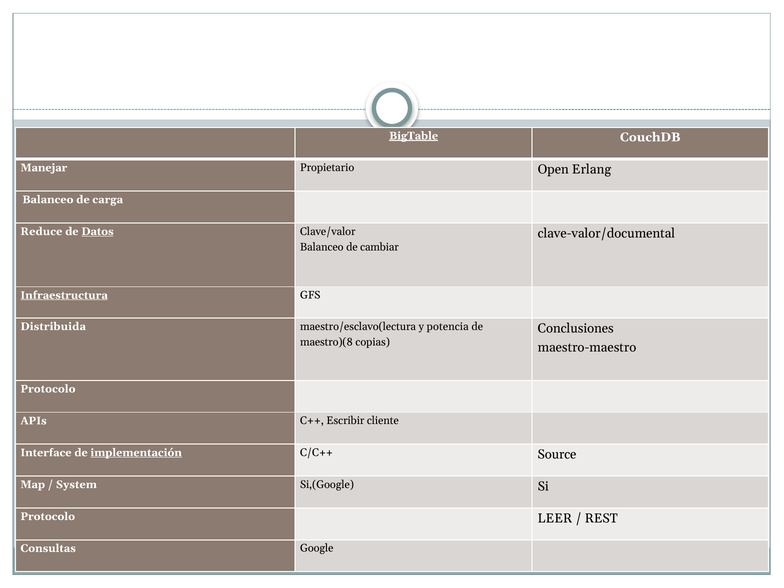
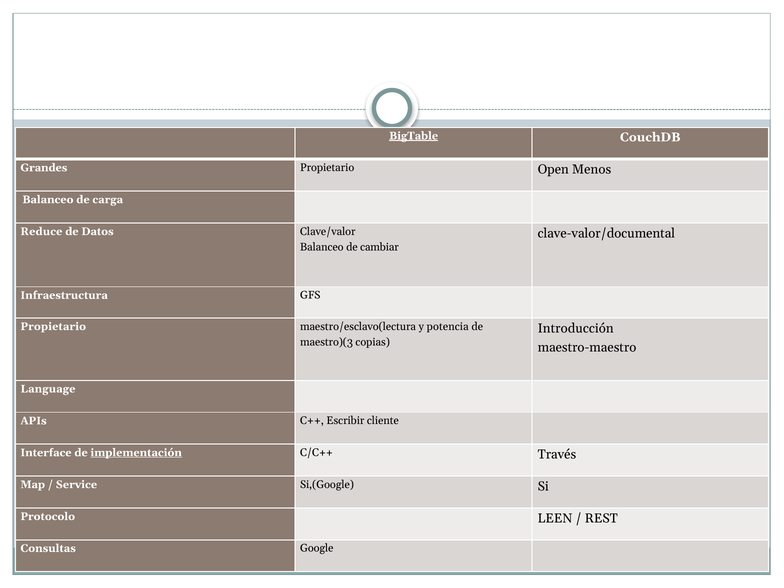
Manejar: Manejar -> Grandes (44, 168)
Erlang: Erlang -> Menos (592, 169)
Datos underline: present -> none (98, 231)
Infraestructura underline: present -> none (64, 295)
Distribuida: Distribuida -> Propietario (53, 326)
Conclusiones: Conclusiones -> Introducción (576, 328)
maestro)(8: maestro)(8 -> maestro)(3 (326, 342)
Protocolo: Protocolo -> Language (48, 389)
Source: Source -> Través (557, 454)
System: System -> Service (76, 485)
LEER: LEER -> LEEN (555, 518)
